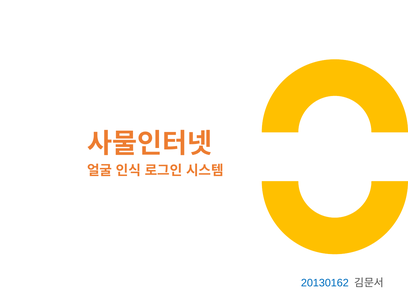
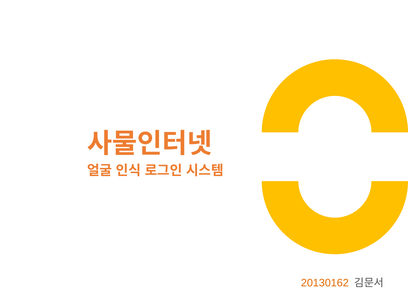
20130162 colour: blue -> orange (325, 283)
